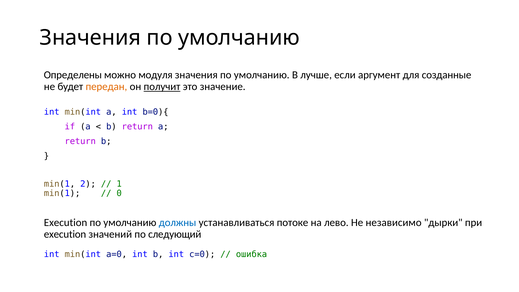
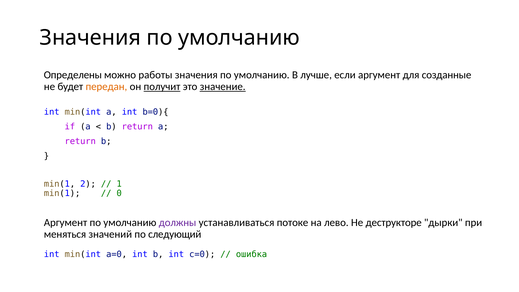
модуля: модуля -> работы (155, 75)
значение underline: none -> present (223, 87)
Execution: Execution -> Аргумент (66, 223)
должны colour: blue -> purple (178, 223)
независимо: независимо -> деструкторе (394, 223)
execution: execution -> меняться (65, 234)
